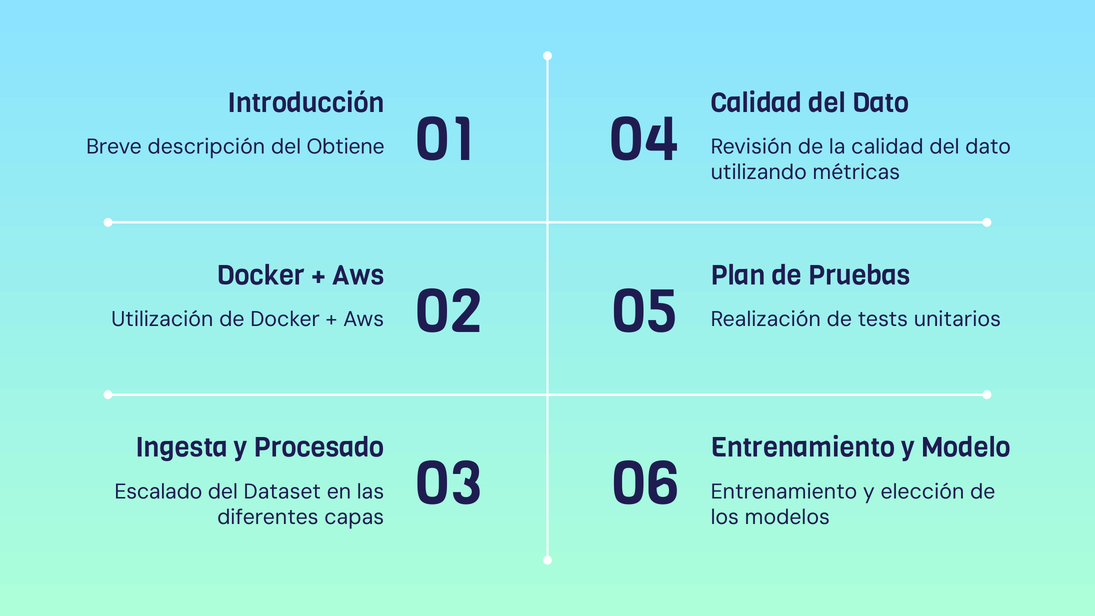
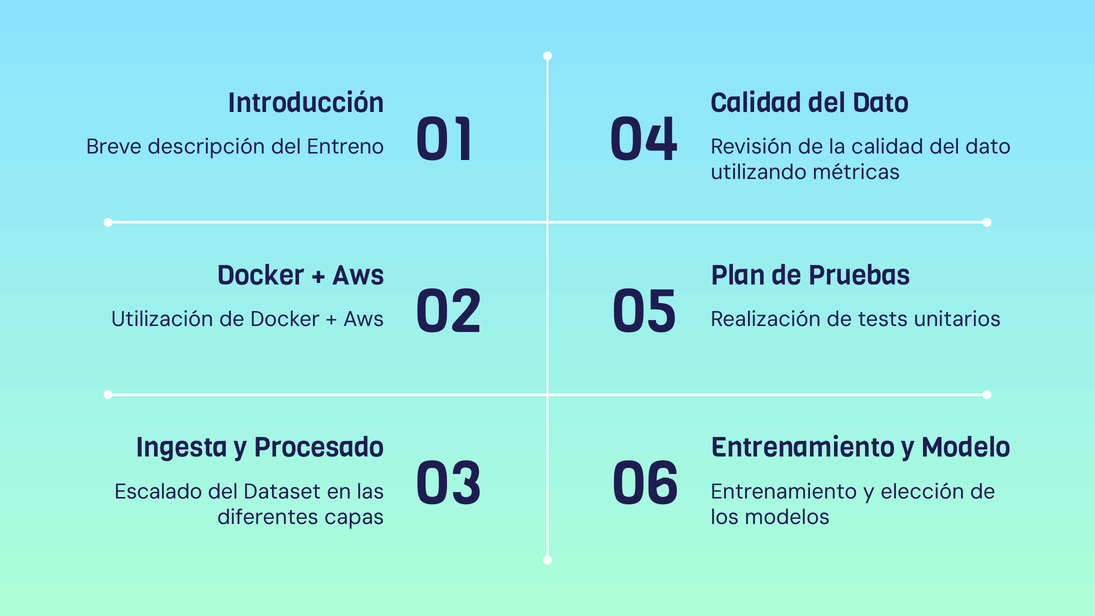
Obtiene: Obtiene -> Entreno (346, 147)
